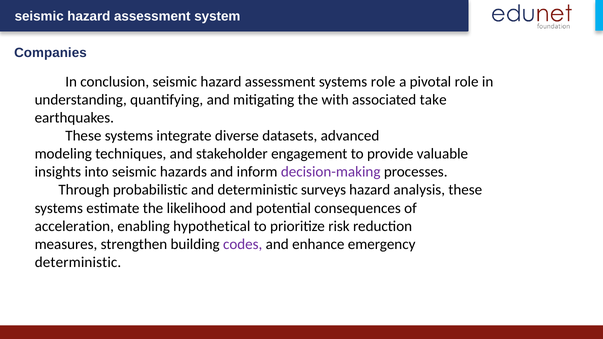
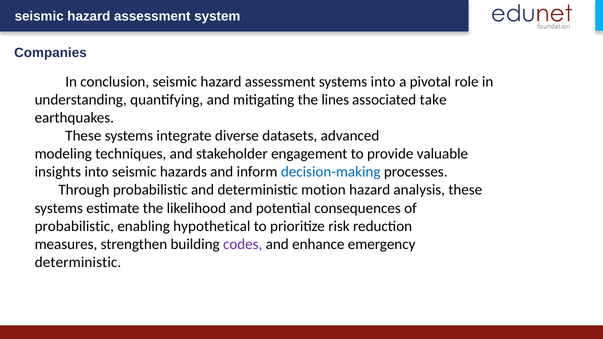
systems role: role -> into (383, 82)
with: with -> lines (335, 100)
decision-making colour: purple -> blue (331, 172)
surveys: surveys -> motion (323, 190)
acceleration: acceleration -> probabilistic (74, 226)
